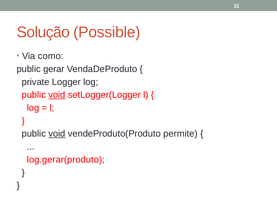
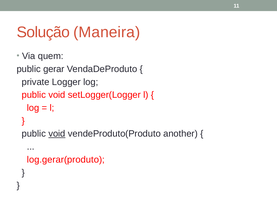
Possible: Possible -> Maneira (107, 32)
como: como -> quem (51, 56)
void underline: present -> none (57, 95)
permite: permite -> another (181, 134)
